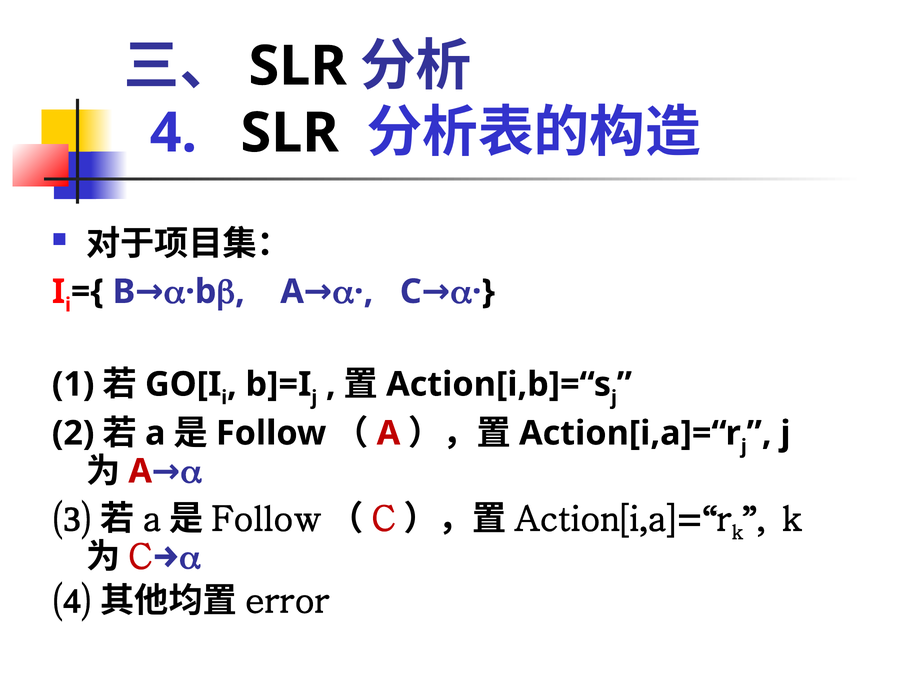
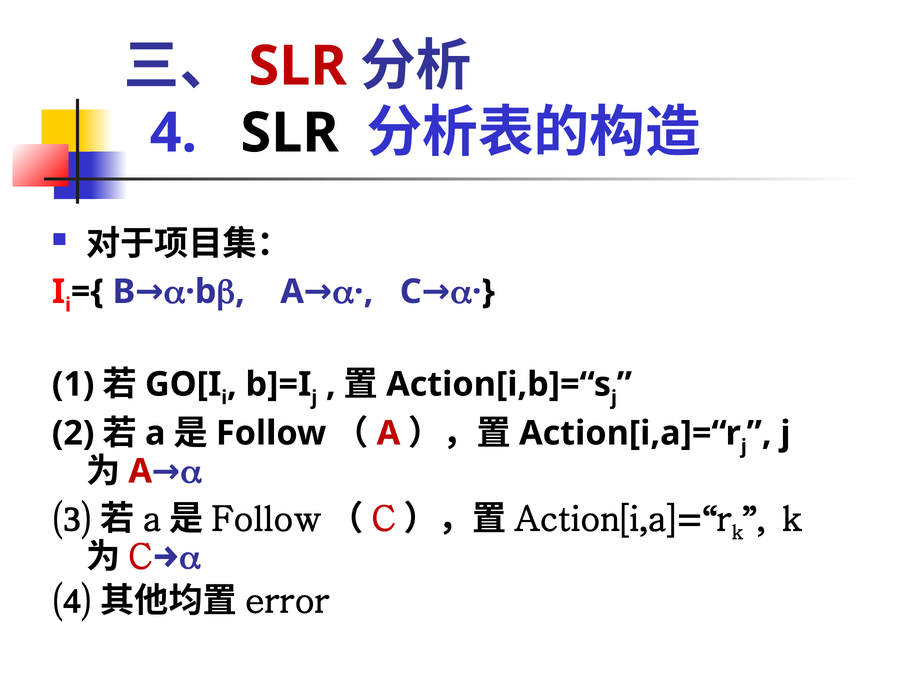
SLR colour: black -> red (298, 66)
